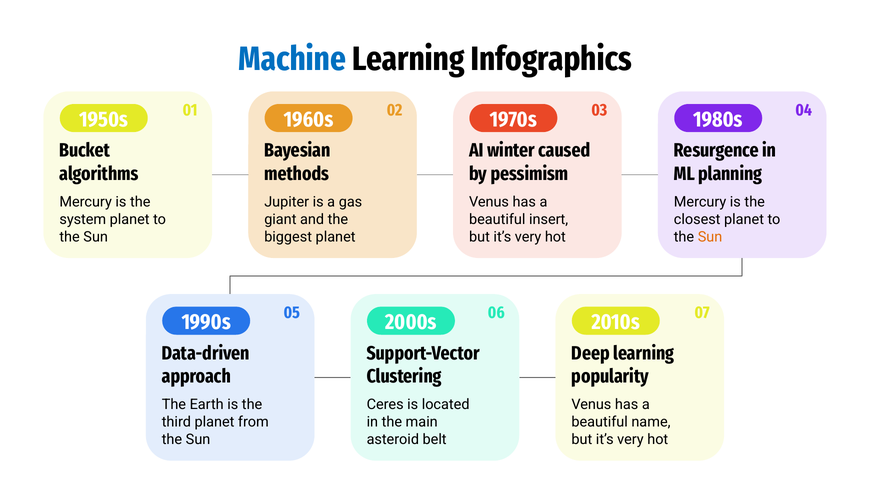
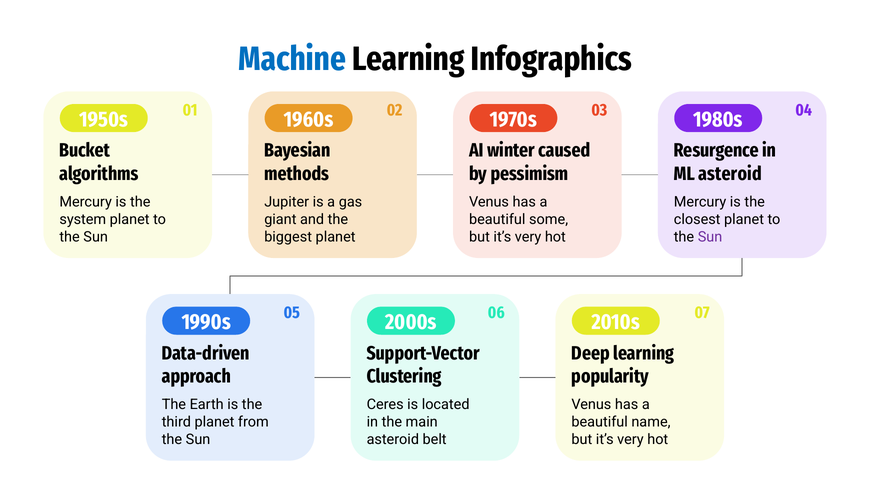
ML planning: planning -> asteroid (730, 174)
insert: insert -> some (549, 220)
Sun colour: orange -> purple (710, 237)
